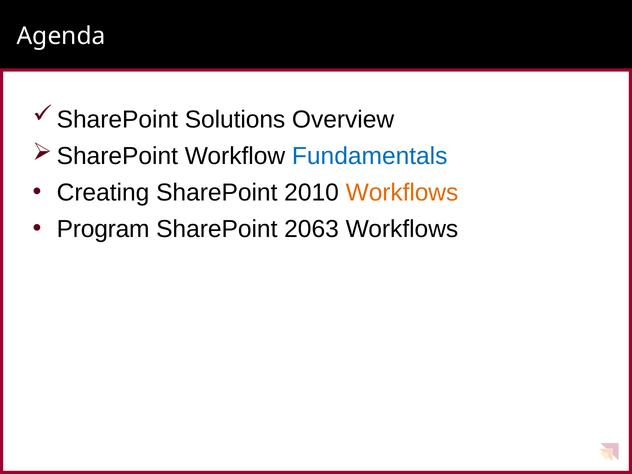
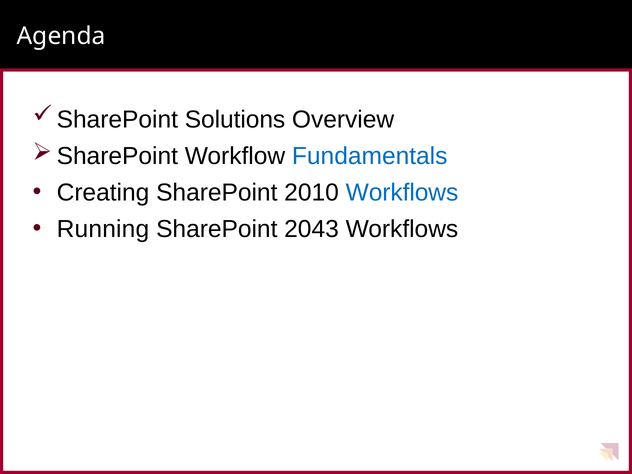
Workflows colour: orange -> blue (402, 193)
Program: Program -> Running (103, 229)
2063: 2063 -> 2043 (312, 229)
